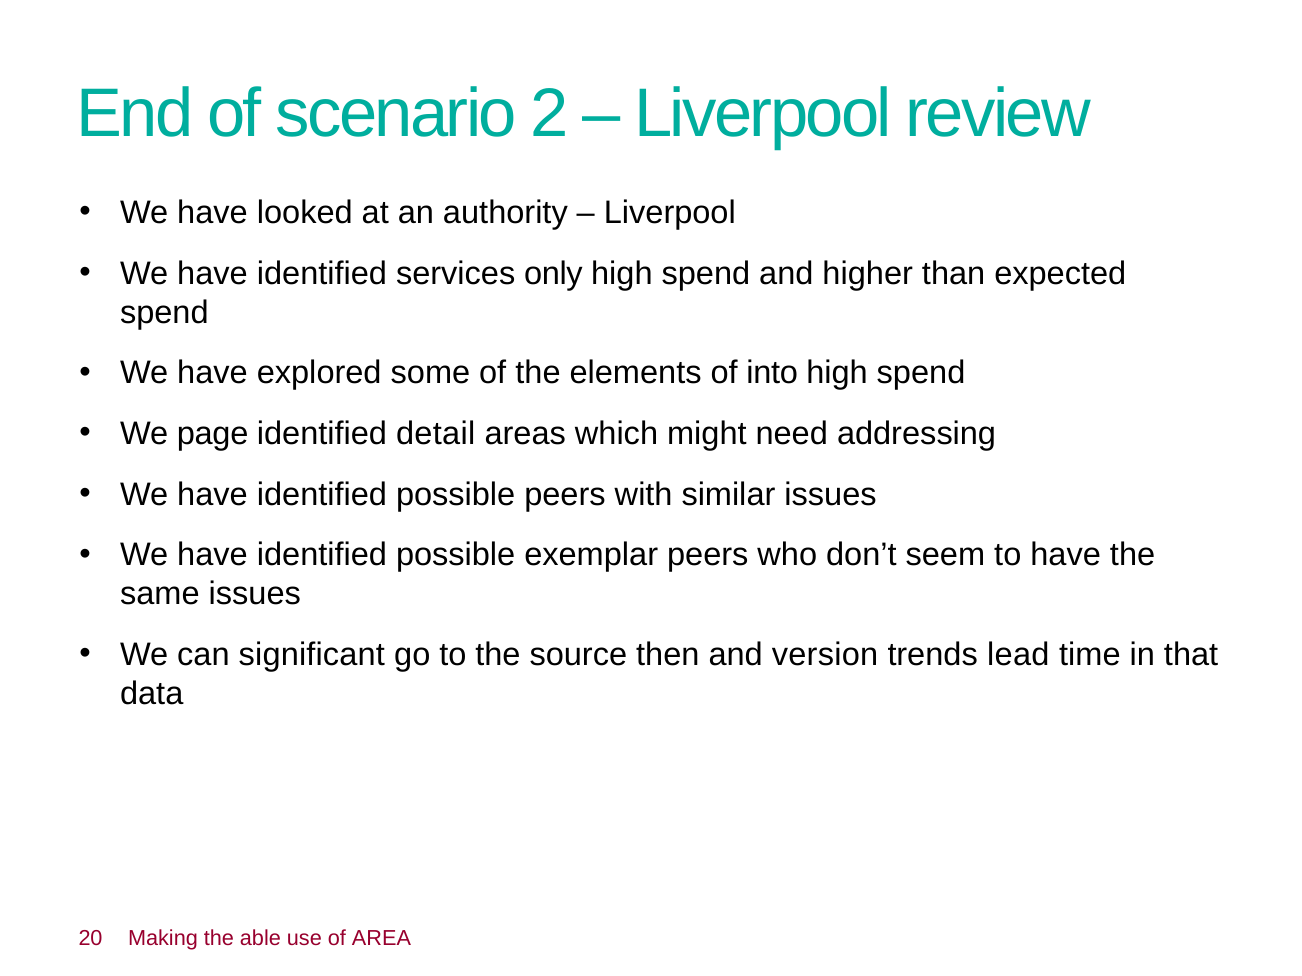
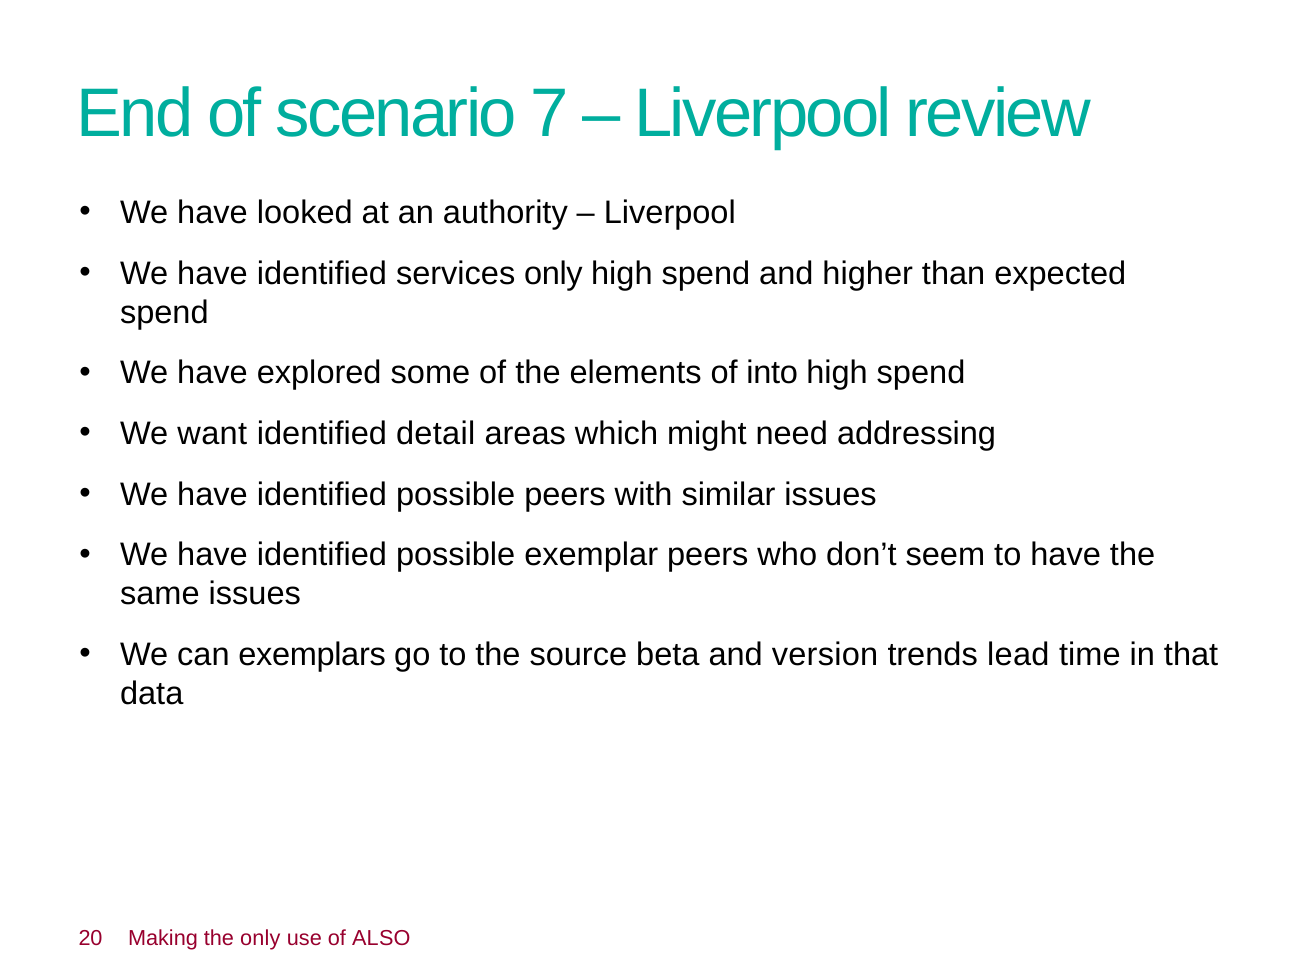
2: 2 -> 7 (550, 114)
page: page -> want (212, 434)
significant: significant -> exemplars (312, 655)
then: then -> beta (668, 655)
the able: able -> only (260, 939)
AREA: AREA -> ALSO (381, 939)
